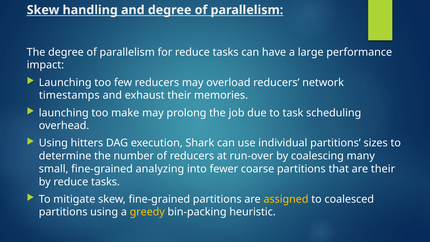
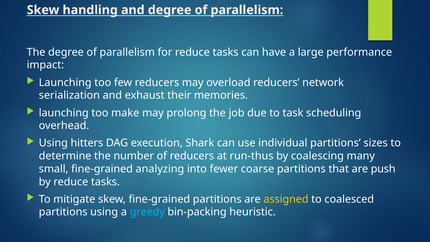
timestamps: timestamps -> serialization (69, 95)
run-over: run-over -> run-thus (252, 156)
are their: their -> push (383, 169)
greedy colour: yellow -> light blue (147, 212)
